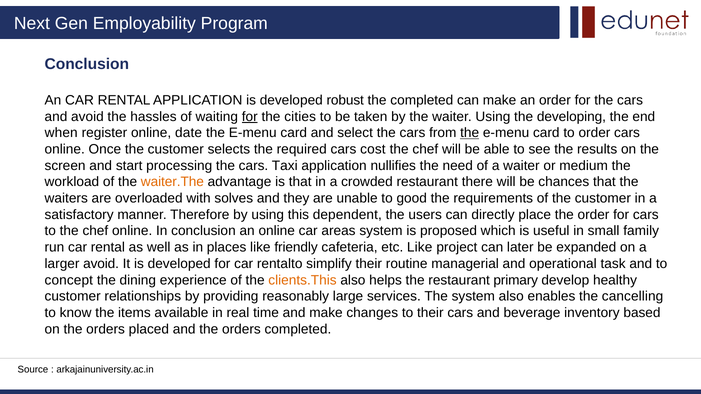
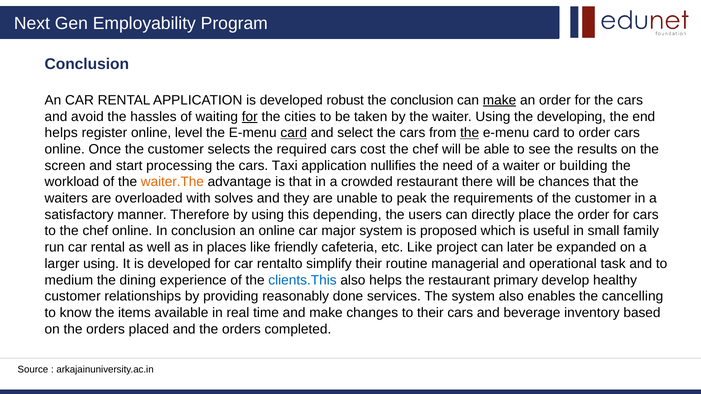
the completed: completed -> conclusion (422, 100)
make underline: none -> present (500, 100)
when: when -> helps (61, 133)
date: date -> level (189, 133)
card underline: none -> present (294, 133)
medium: medium -> building (584, 166)
good: good -> peak (412, 198)
dependent: dependent -> depending (347, 215)
areas: areas -> major (339, 231)
larger avoid: avoid -> using (101, 264)
concept: concept -> medium (69, 280)
clients.This colour: orange -> blue (302, 280)
large: large -> done (348, 297)
